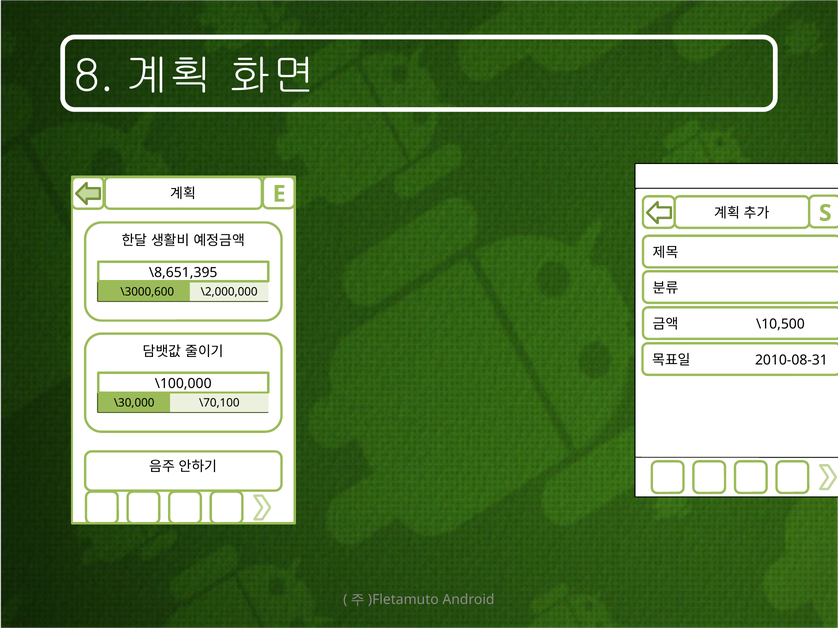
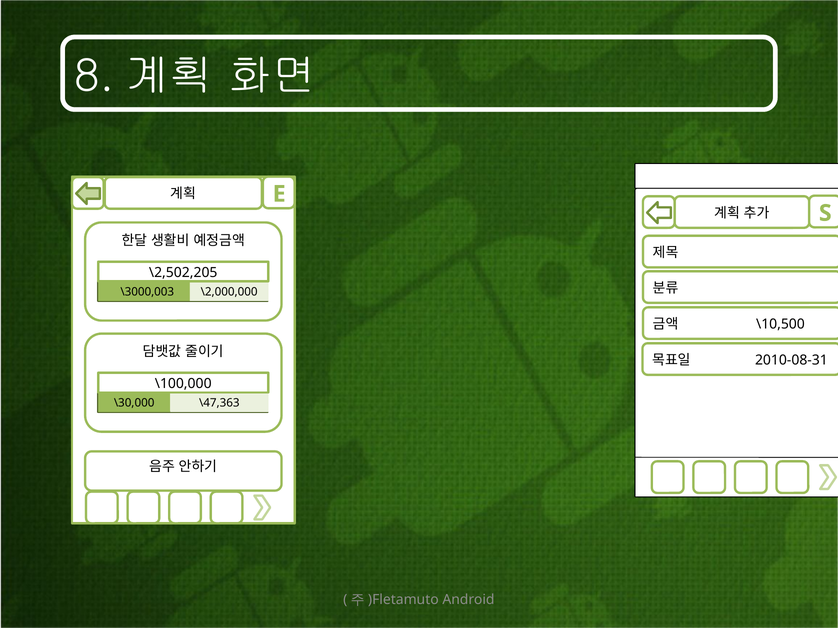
\8,651,395: \8,651,395 -> \2,502,205 (183, 273)
\3000,600: \3000,600 -> \3000,003 (147, 292)
\70,100: \70,100 -> \47,363 (219, 403)
